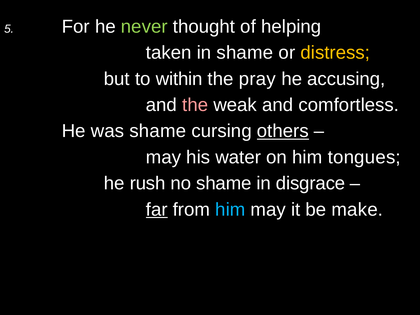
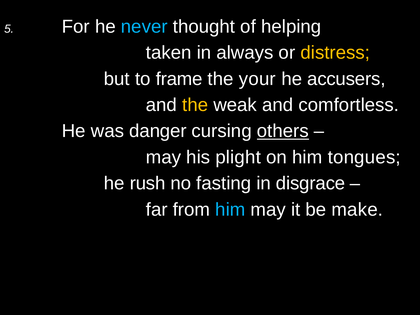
never colour: light green -> light blue (144, 27)
in shame: shame -> always (245, 53)
within: within -> frame (179, 79)
pray: pray -> your (257, 79)
accusing: accusing -> accusers (346, 79)
the colour: pink -> yellow (195, 105)
was shame: shame -> danger (158, 131)
water: water -> plight (238, 157)
no shame: shame -> fasting (224, 183)
far underline: present -> none (157, 210)
